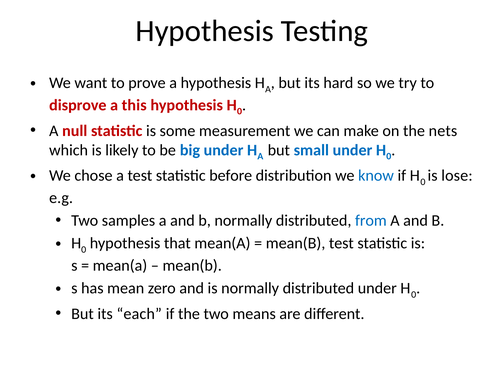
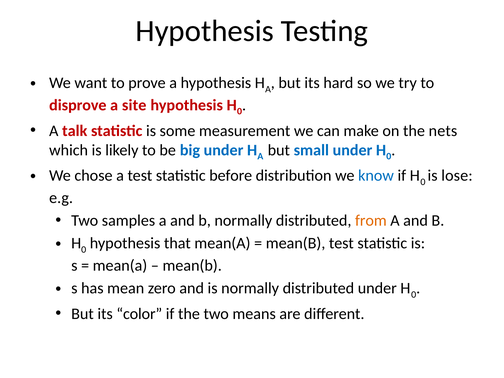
this: this -> site (134, 105)
null: null -> talk (75, 131)
from colour: blue -> orange (371, 221)
each: each -> color (139, 314)
